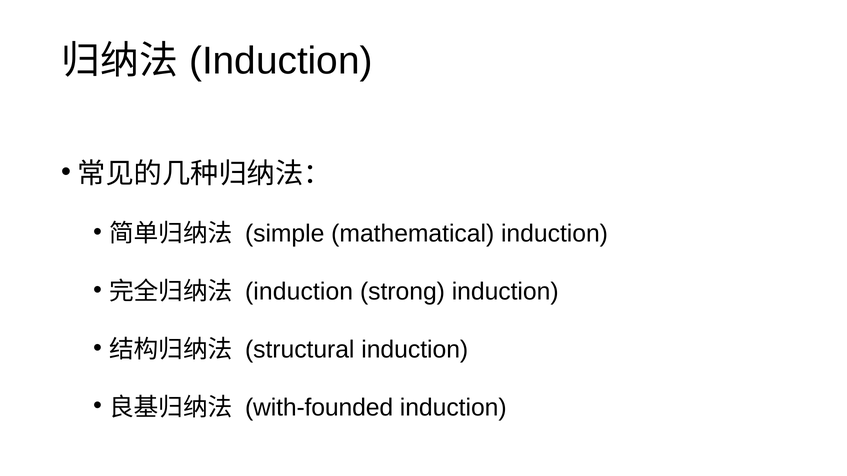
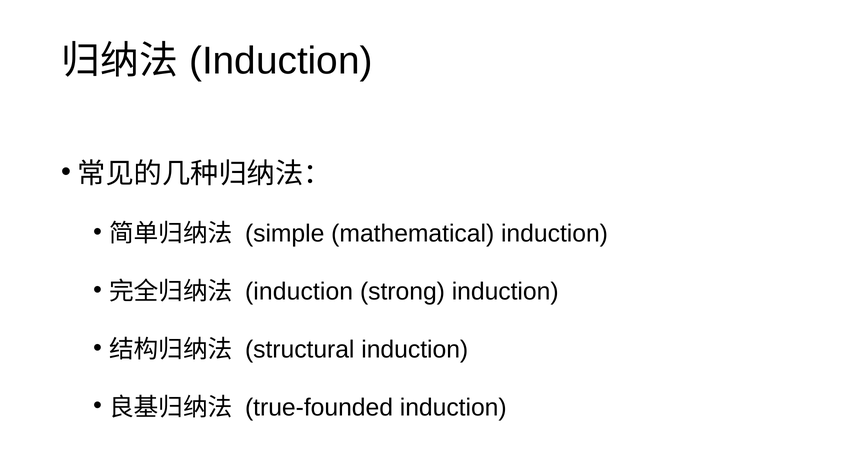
with-founded: with-founded -> true-founded (319, 408)
